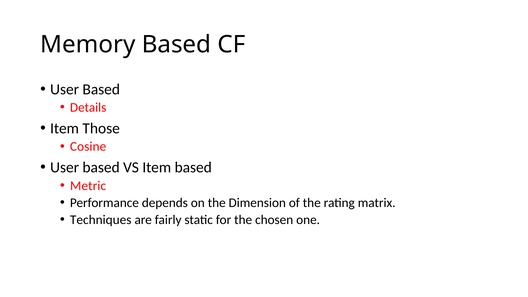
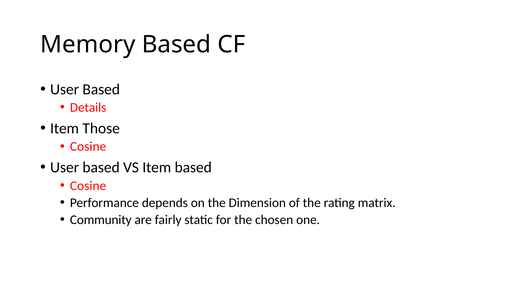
Metric: Metric -> Cosine (88, 186)
Techniques: Techniques -> Community (101, 220)
